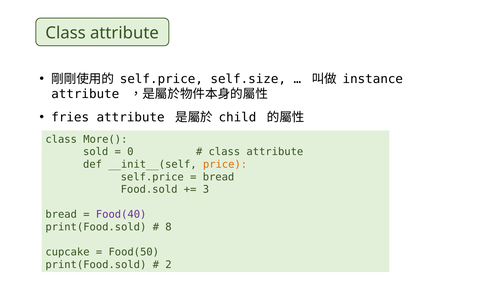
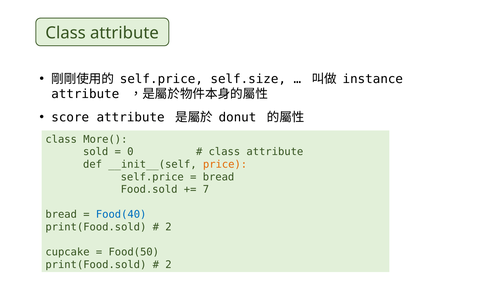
fries: fries -> score (70, 118)
child: child -> donut (237, 118)
3: 3 -> 7 (206, 190)
Food(40 colour: purple -> blue (121, 215)
8: 8 -> 2 (168, 227)
